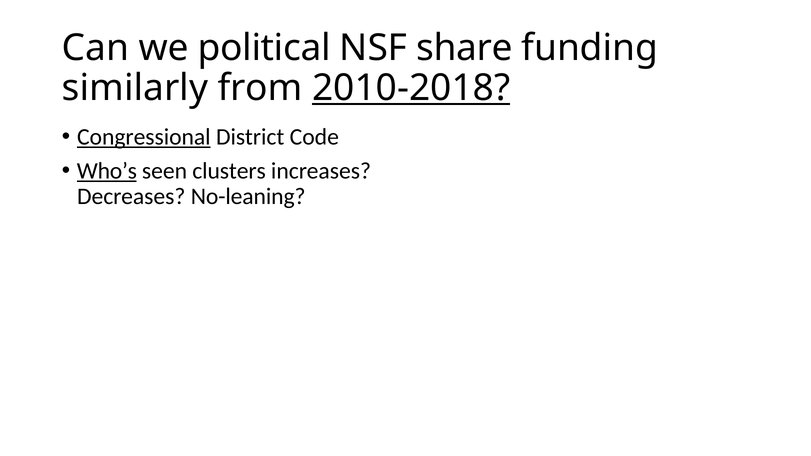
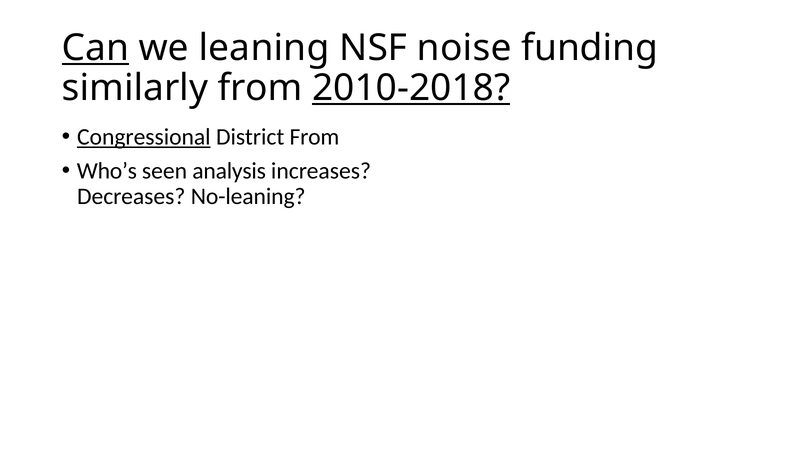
Can underline: none -> present (95, 48)
political: political -> leaning (264, 48)
share: share -> noise (464, 48)
District Code: Code -> From (314, 137)
Who’s underline: present -> none (107, 171)
clusters: clusters -> analysis (229, 171)
